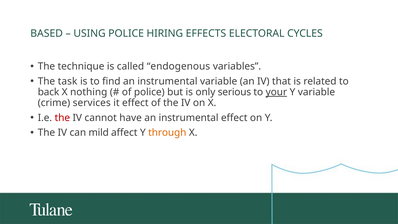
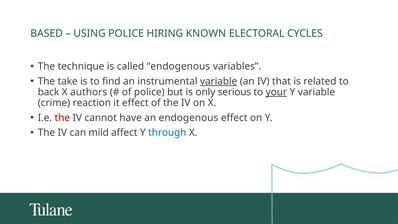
EFFECTS: EFFECTS -> KNOWN (206, 33)
task: task -> take (68, 81)
variable underline: none -> present (219, 81)
nothing: nothing -> authors (89, 92)
services: services -> reaction (92, 103)
have an instrumental: instrumental -> endogenous (188, 118)
through colour: orange -> blue (167, 133)
